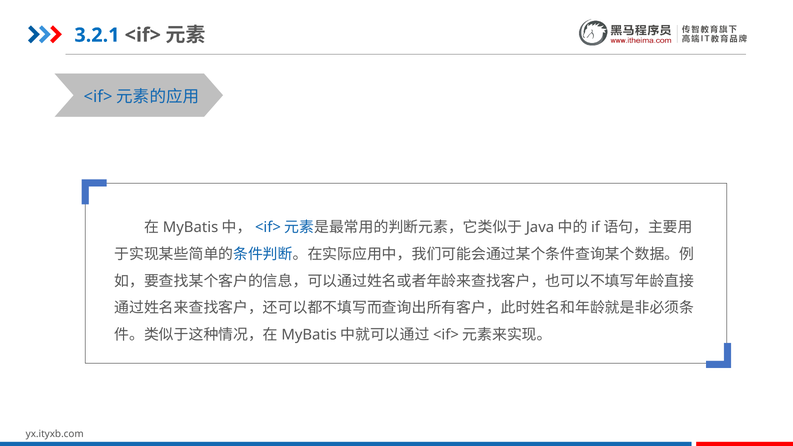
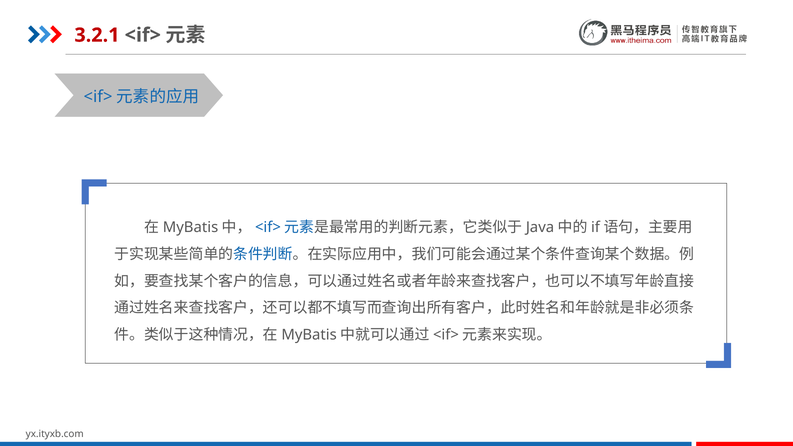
3.2.1 colour: blue -> red (97, 35)
